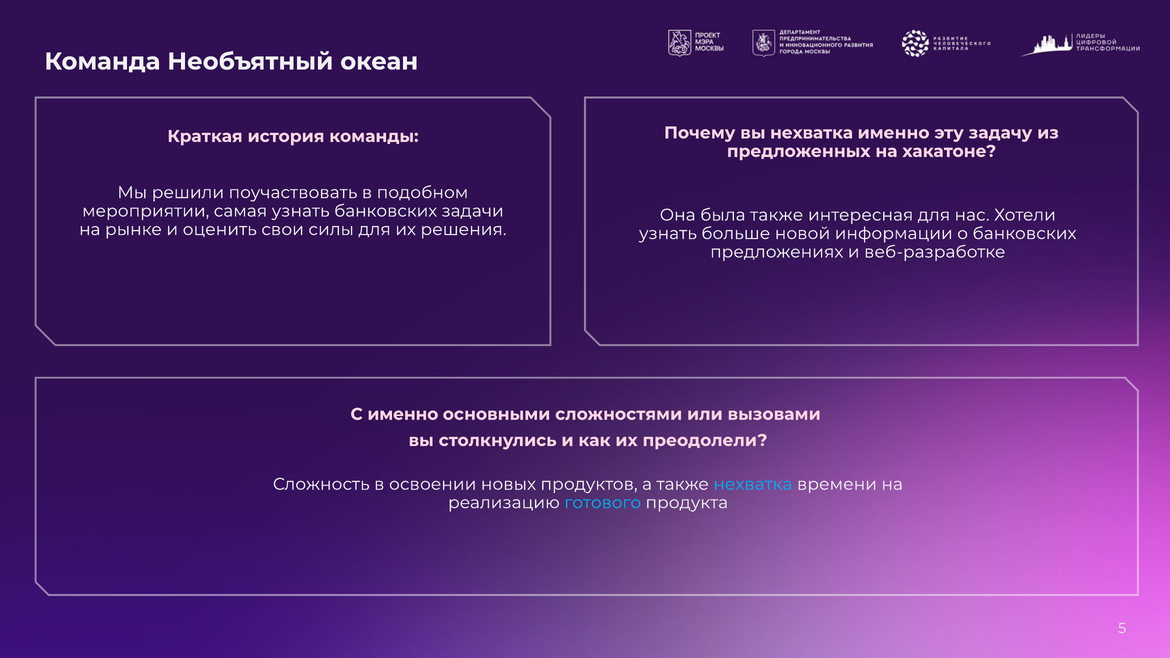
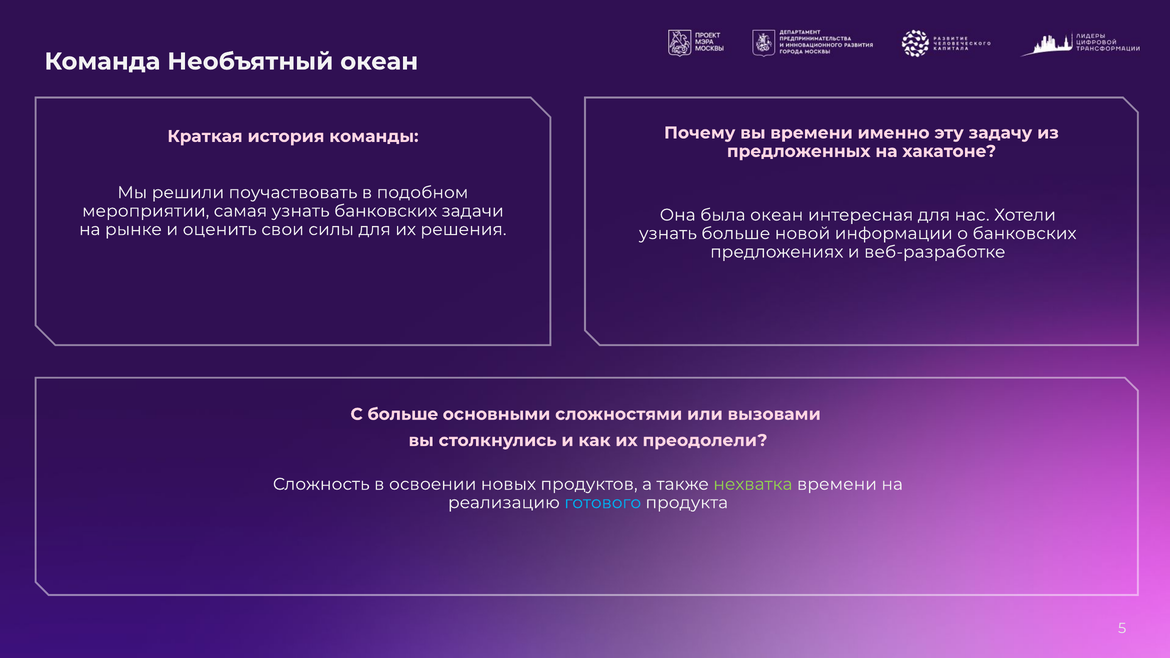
вы нехватка: нехватка -> времени (812, 133)
была также: также -> океан (777, 215)
С именно: именно -> больше (403, 414)
нехватка colour: light blue -> light green (753, 484)
